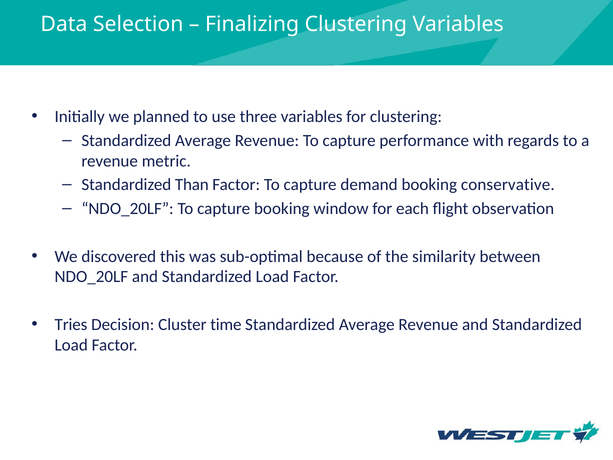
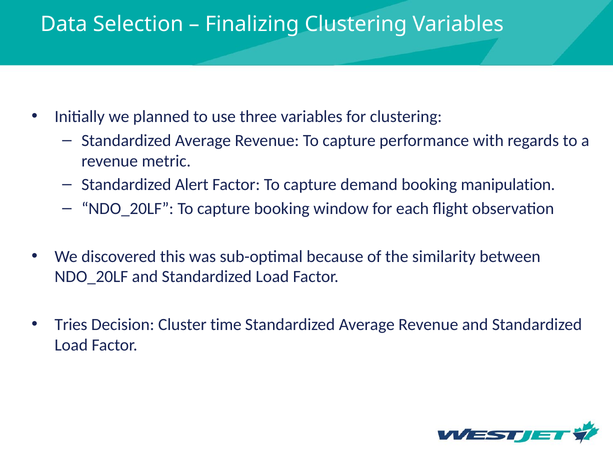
Than: Than -> Alert (192, 185)
conservative: conservative -> manipulation (508, 185)
